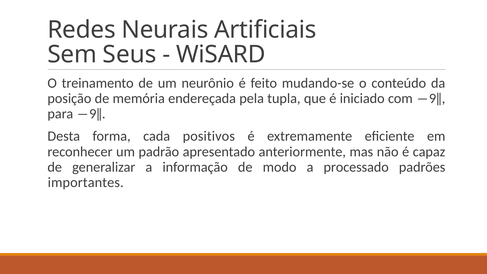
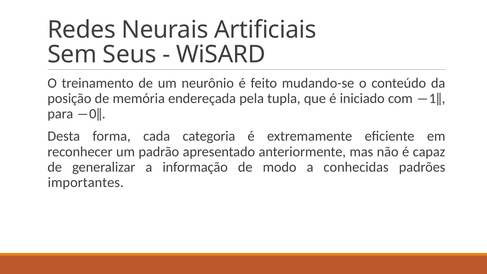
com ―9‖: ―9‖ -> ―1‖ (431, 98)
para ―9‖: ―9‖ -> ―0‖ (91, 114)
positivos: positivos -> categoria (209, 136)
processado: processado -> conhecidas (356, 167)
